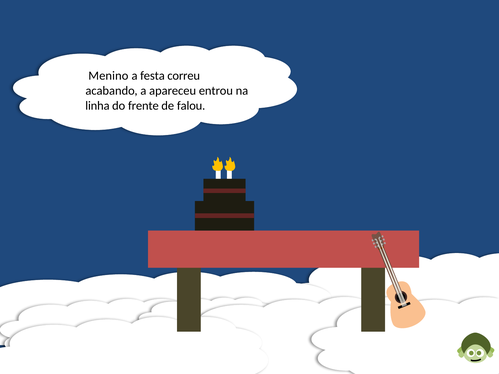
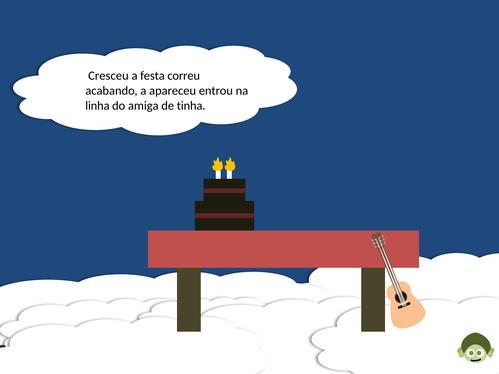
Menino: Menino -> Cresceu (108, 76)
frente: frente -> amiga (143, 106)
falou: falou -> tinha (191, 106)
